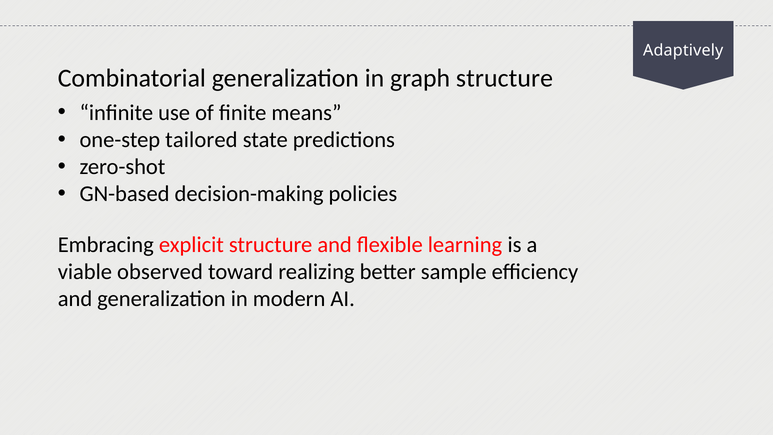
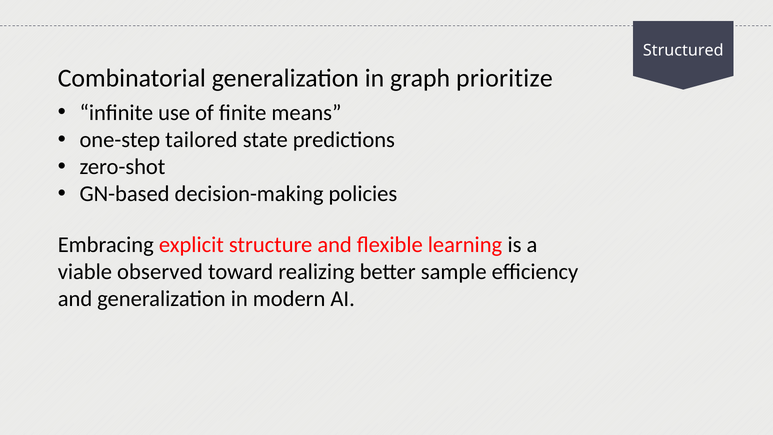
Adaptively: Adaptively -> Structured (683, 51)
graph structure: structure -> prioritize (504, 78)
